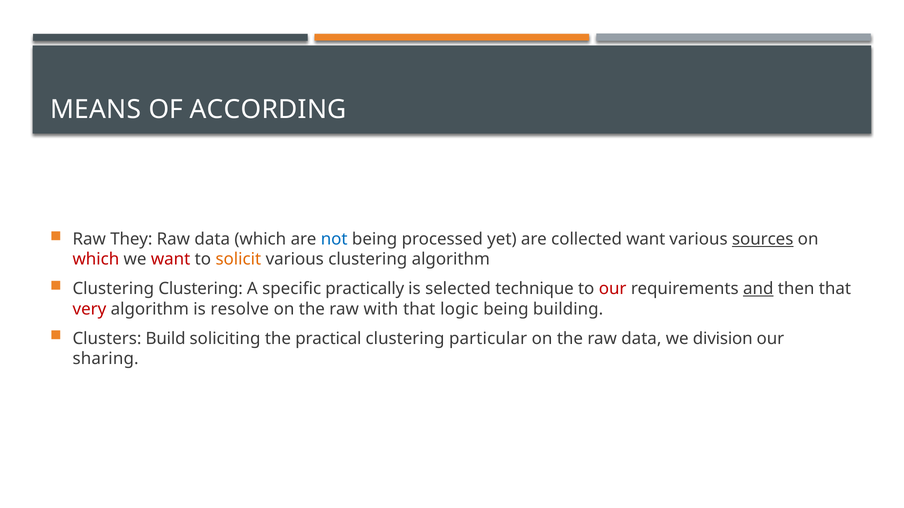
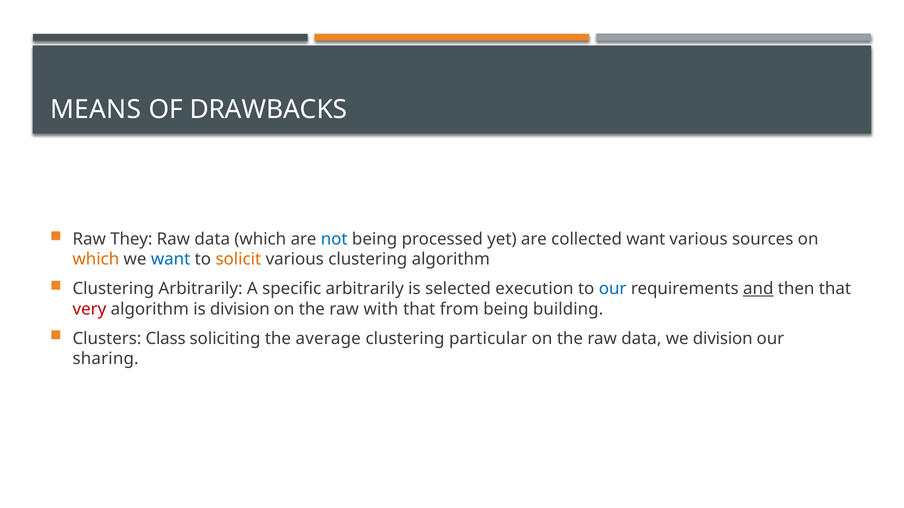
ACCORDING: ACCORDING -> DRAWBACKS (268, 110)
sources underline: present -> none (763, 239)
which colour: red -> orange (96, 260)
want colour: red -> blue (171, 260)
Clustering Clustering: Clustering -> Arbitrarily (201, 289)
specific practically: practically -> arbitrarily (365, 289)
technique: technique -> execution (534, 289)
our colour: red -> blue (613, 289)
is resolve: resolve -> division (240, 309)
logic: logic -> from (459, 309)
Build: Build -> Class (166, 339)
practical: practical -> average (328, 339)
